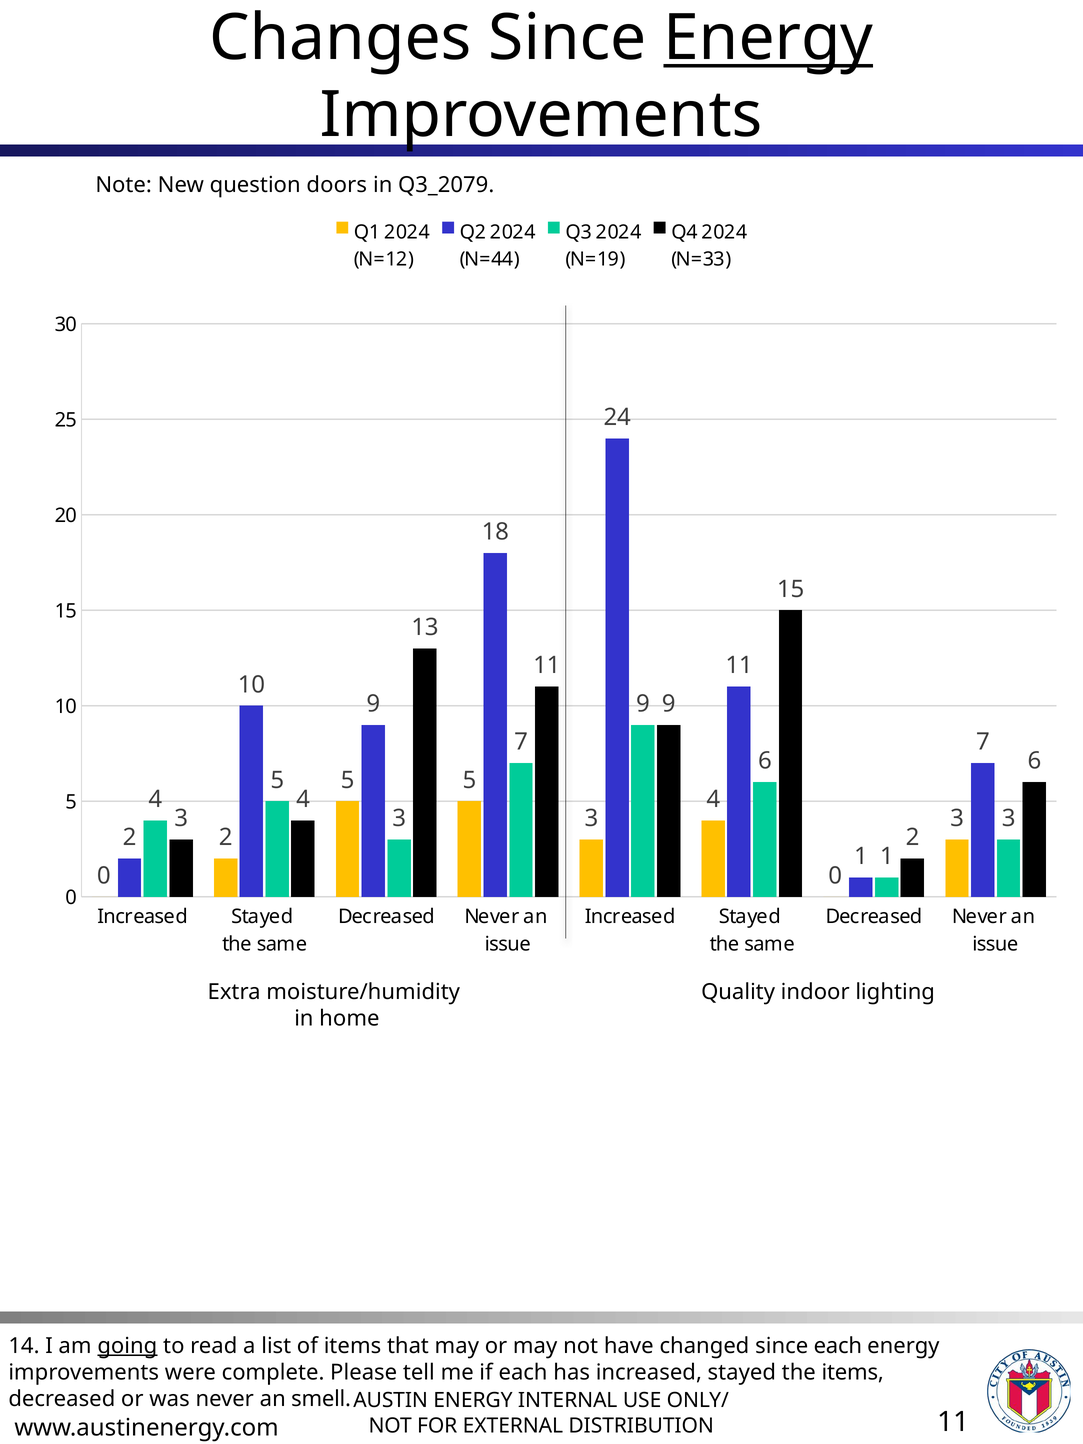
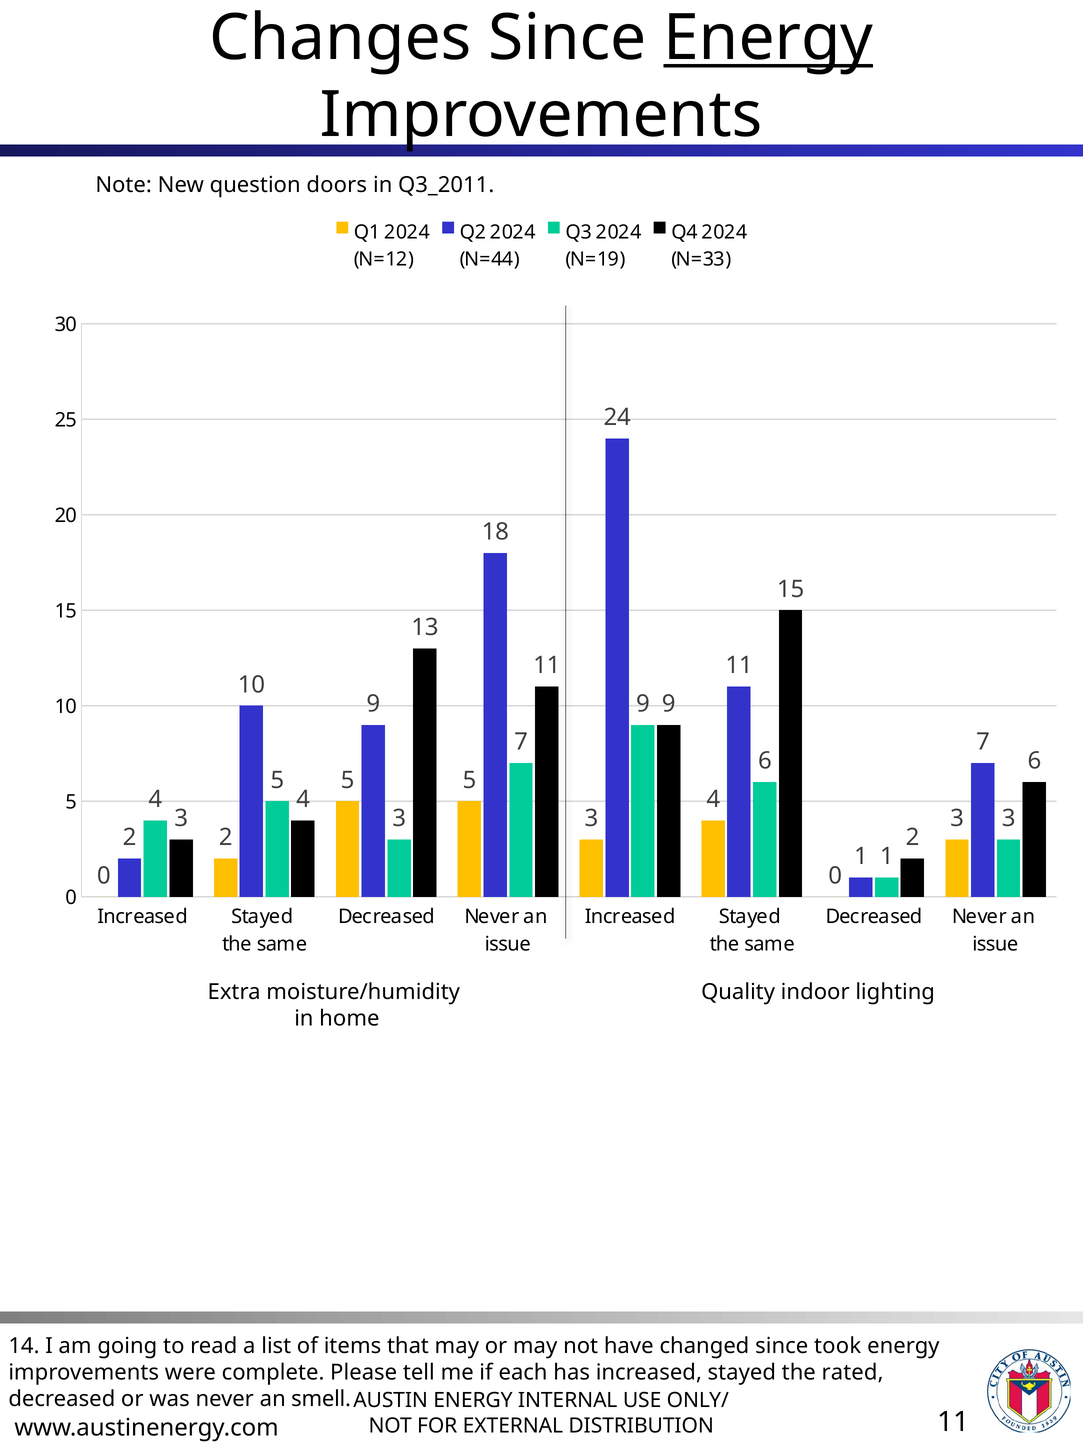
Q3_2079: Q3_2079 -> Q3_2011 (446, 185)
going underline: present -> none (127, 1346)
since each: each -> took (838, 1346)
the items: items -> rated (853, 1372)
